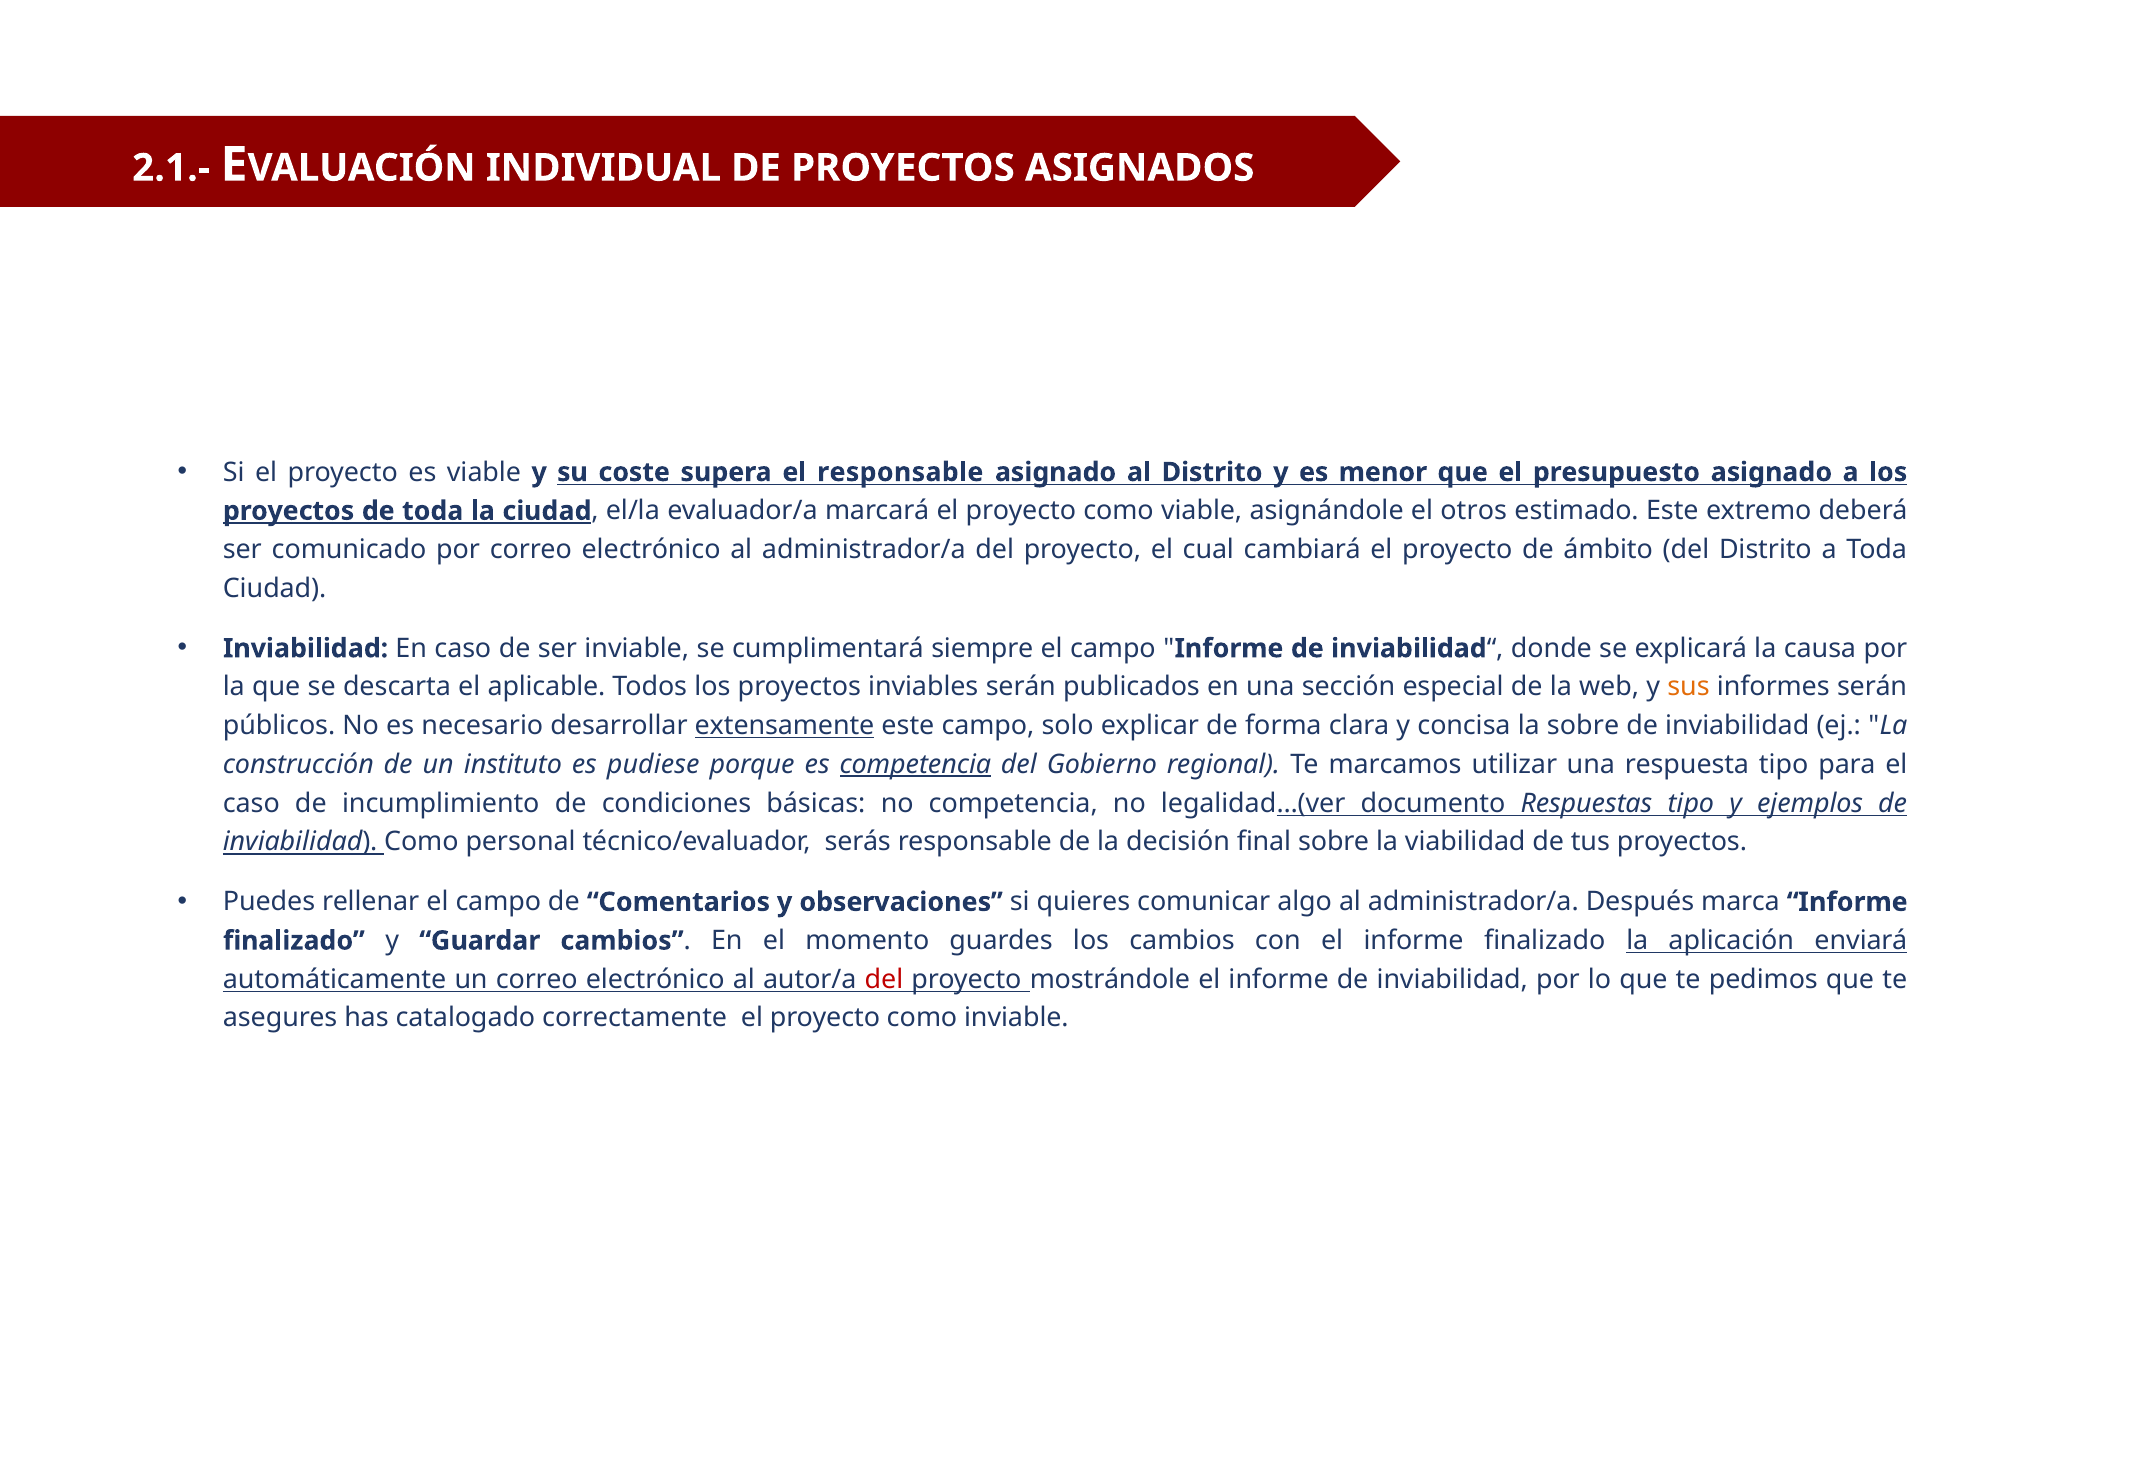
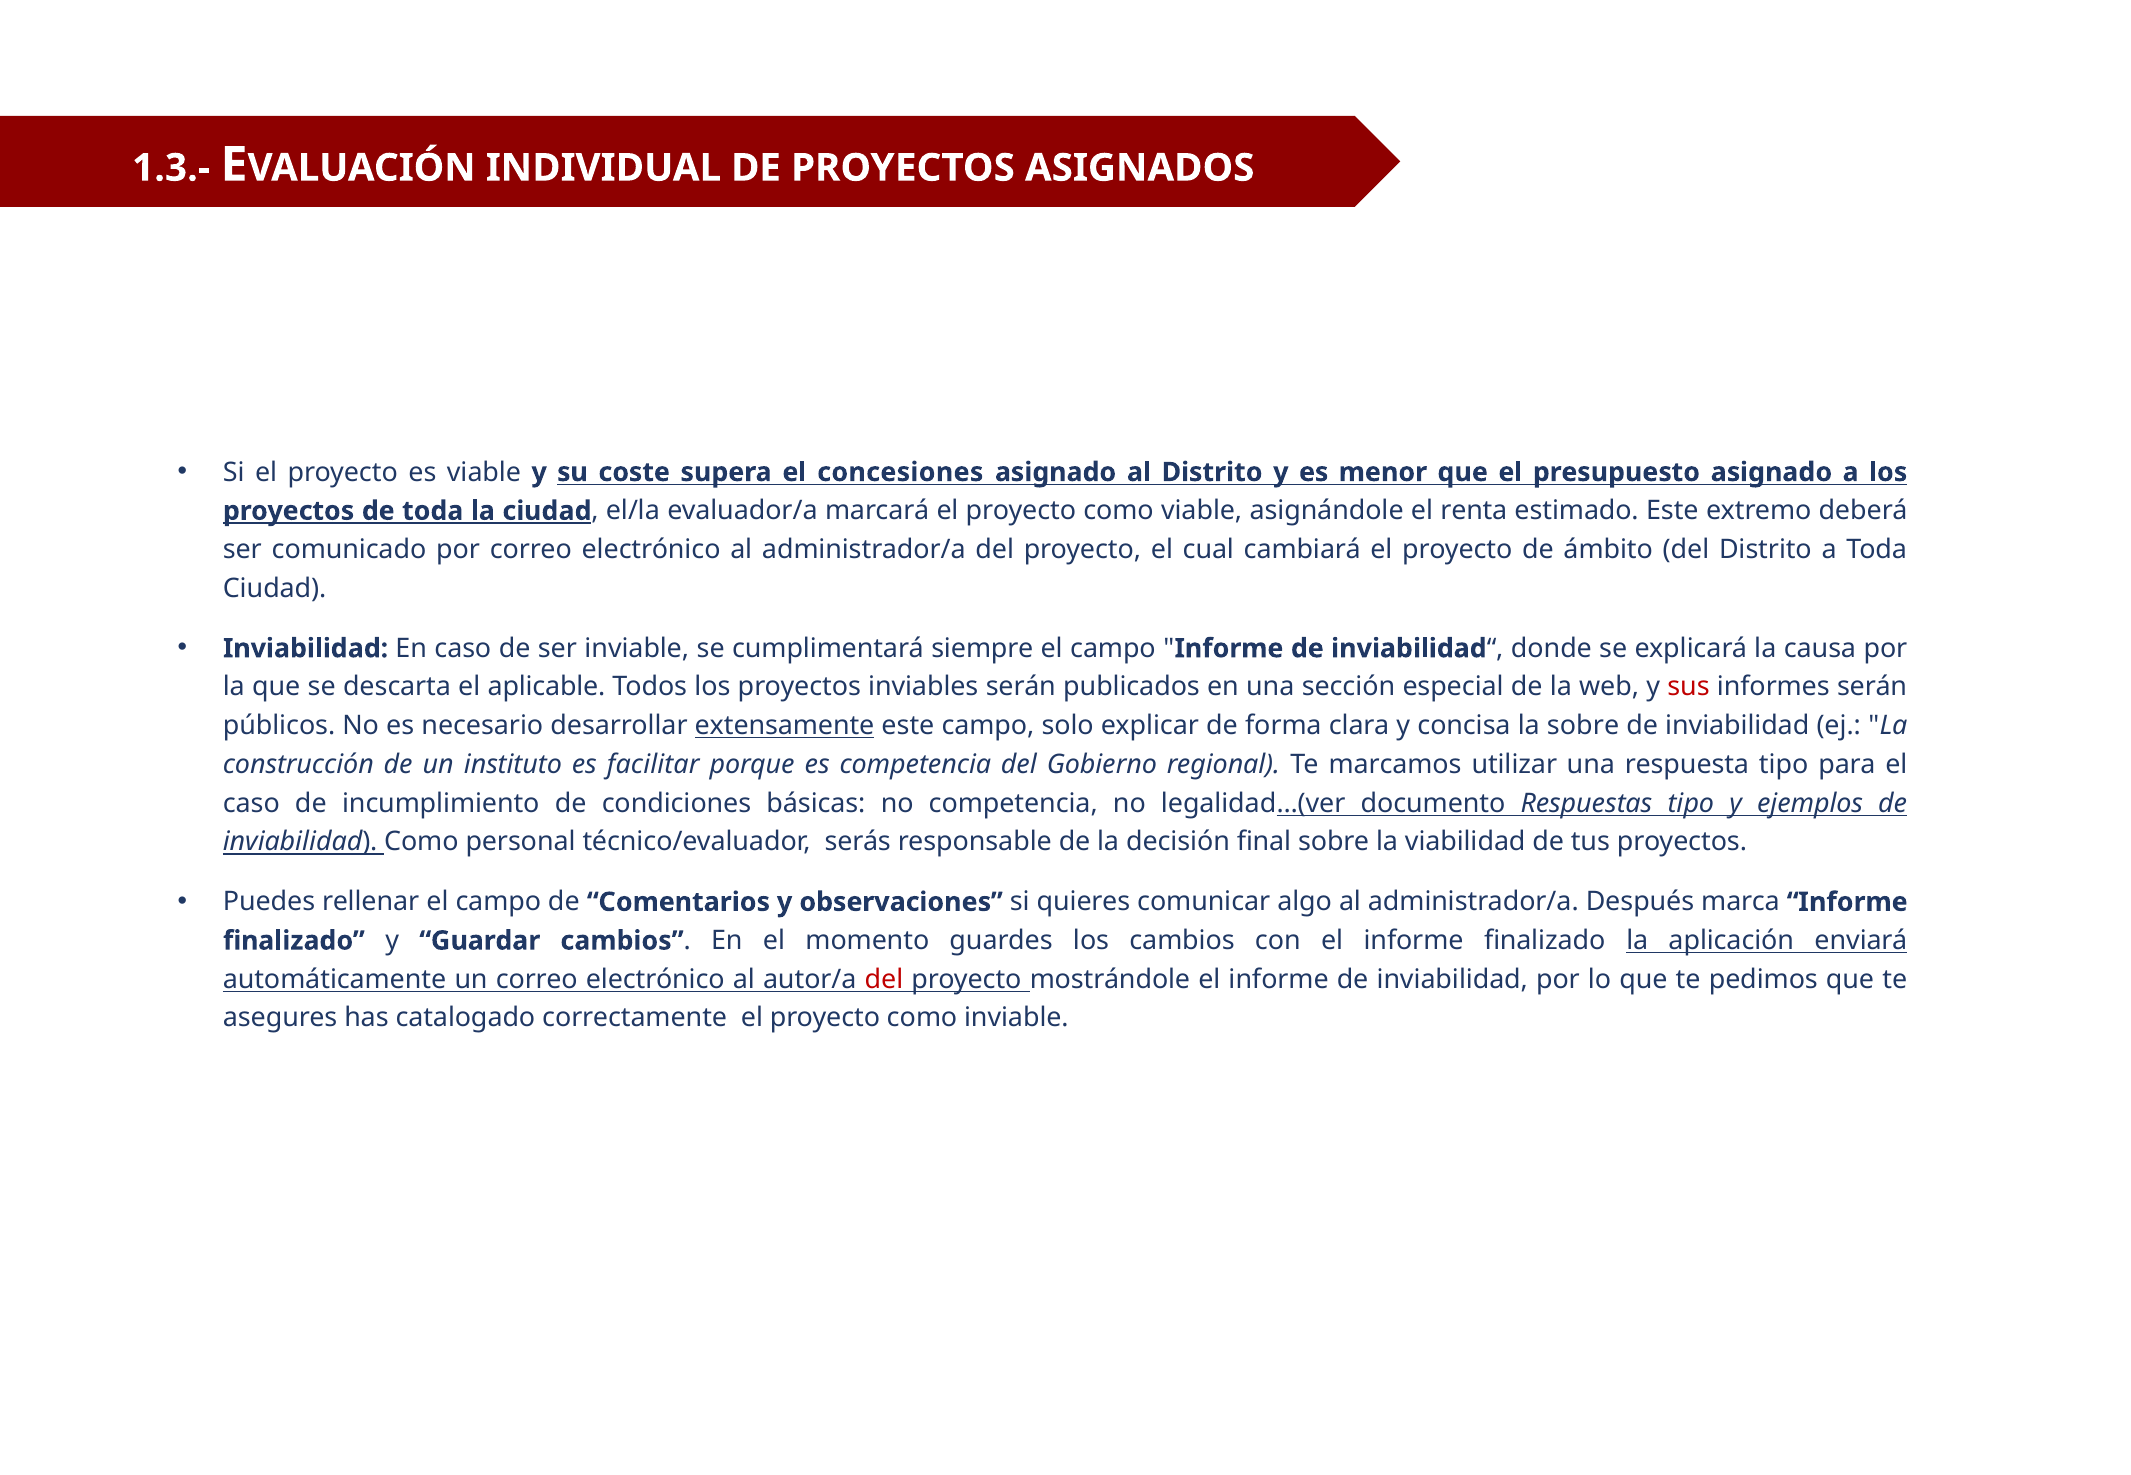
2.1.-: 2.1.- -> 1.3.- (171, 168)
el responsable: responsable -> concesiones (900, 472)
otros: otros -> renta (1474, 511)
sus colour: orange -> red (1689, 687)
pudiese: pudiese -> facilitar (653, 765)
competencia underline: present -> none (915, 765)
